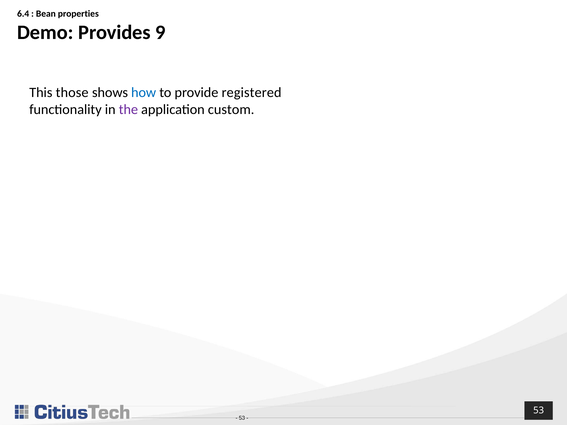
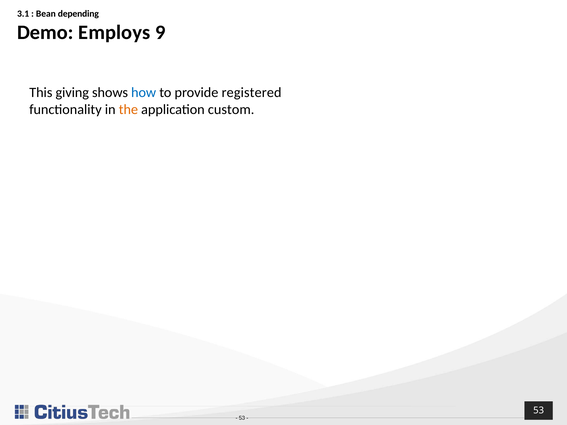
6.4: 6.4 -> 3.1 (23, 14)
properties: properties -> depending (78, 14)
Provides: Provides -> Employs (114, 33)
those: those -> giving (72, 93)
the colour: purple -> orange (128, 110)
